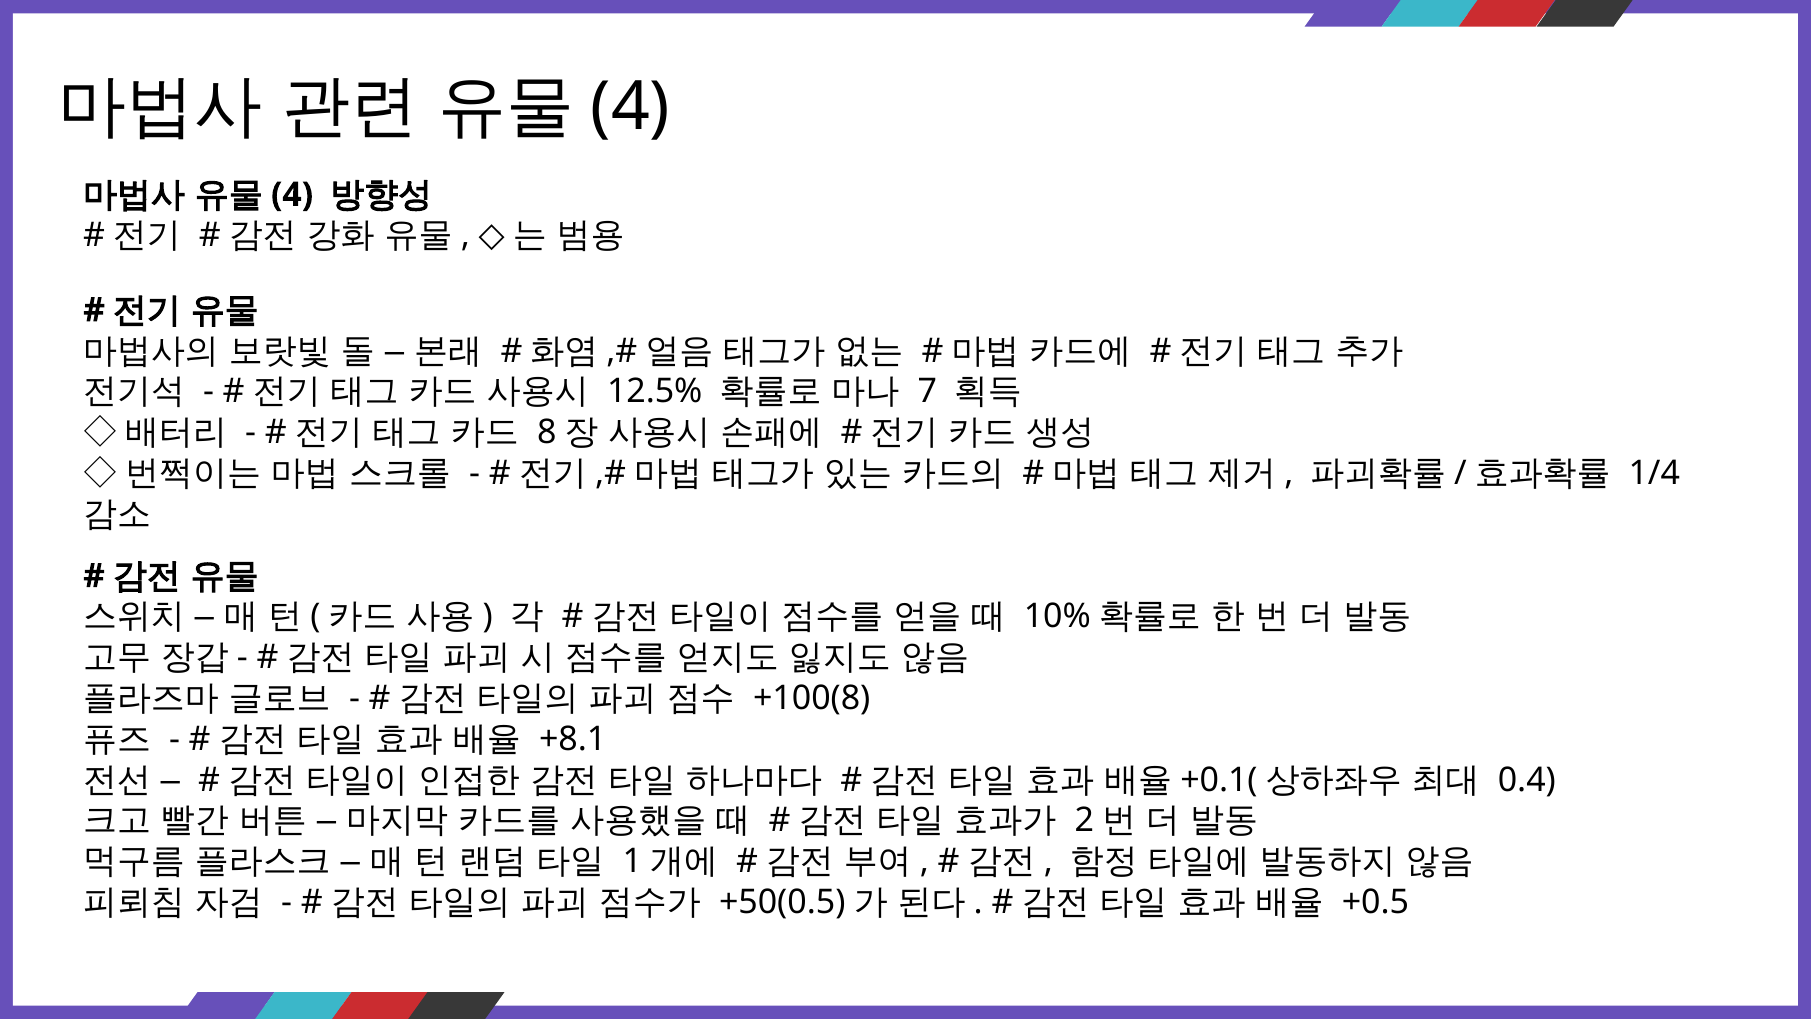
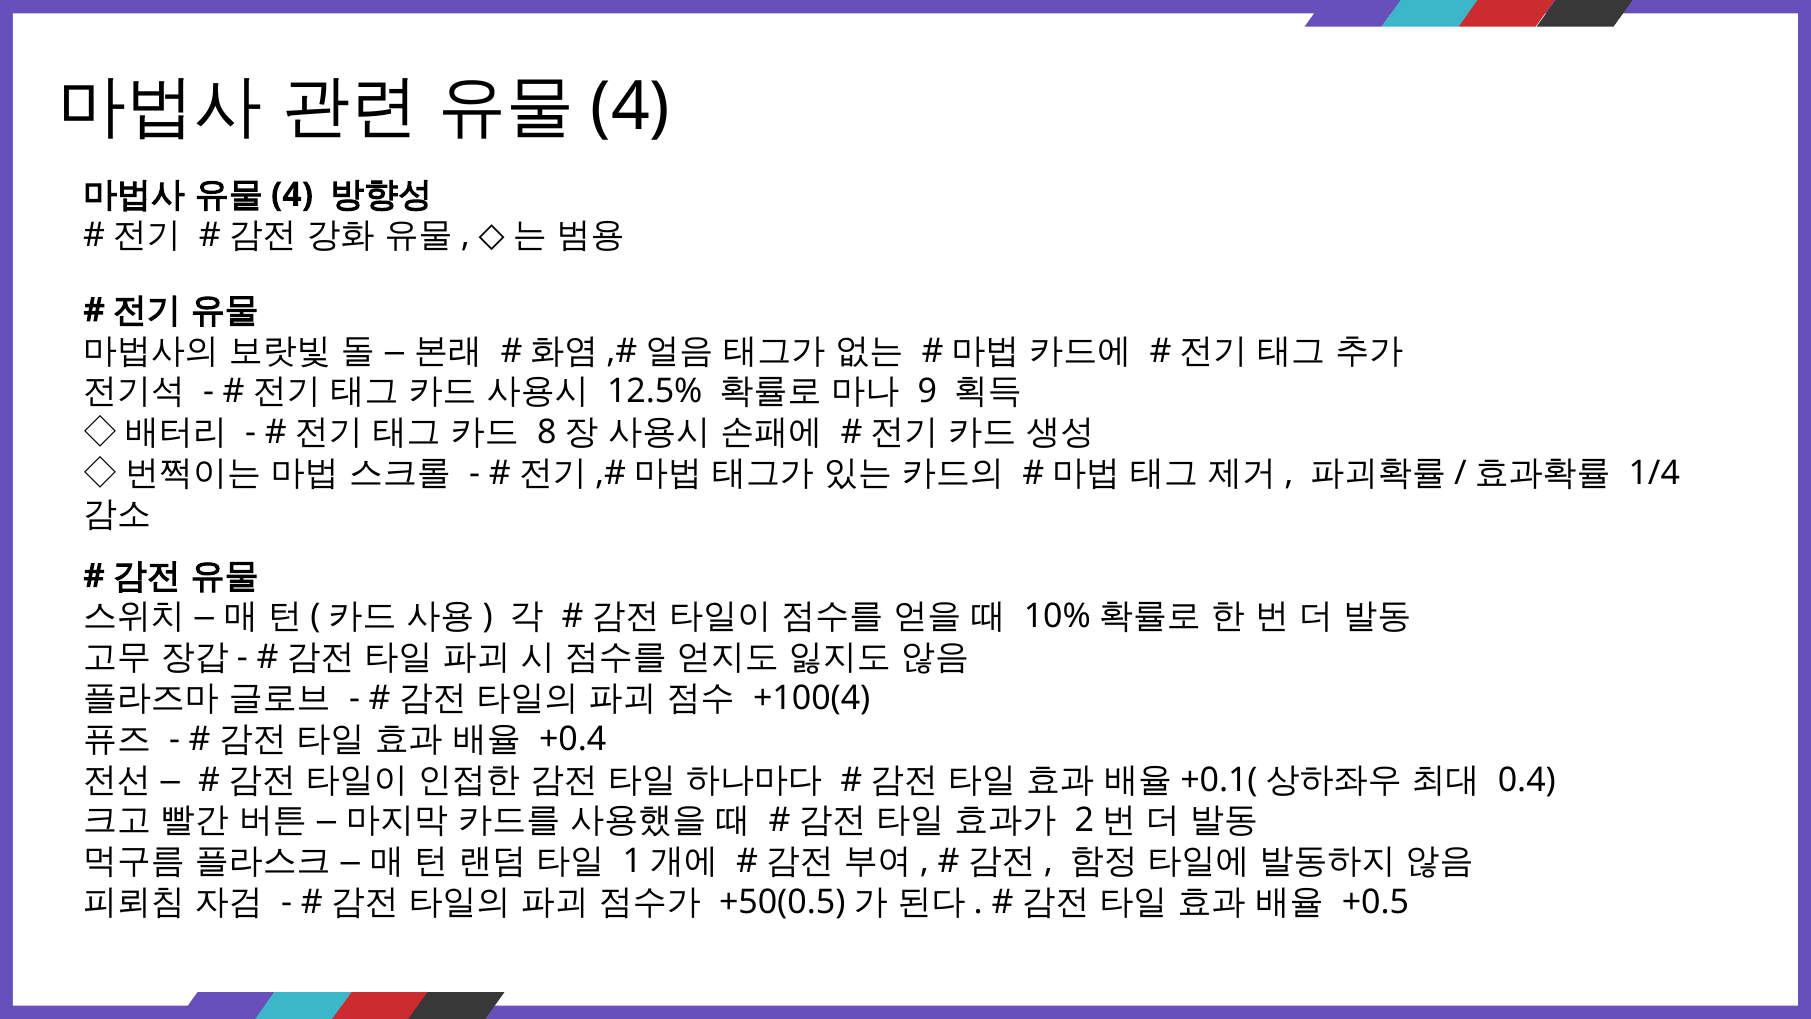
7: 7 -> 9 (927, 392)
+100(8: +100(8 -> +100(4 (812, 698)
+8.1: +8.1 -> +0.4 (573, 739)
